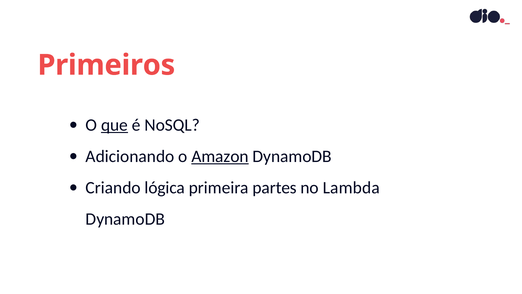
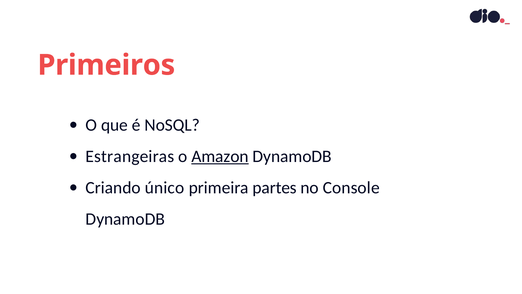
que underline: present -> none (114, 125)
Adicionando: Adicionando -> Estrangeiras (130, 156)
lógica: lógica -> único (165, 187)
Lambda: Lambda -> Console (351, 187)
